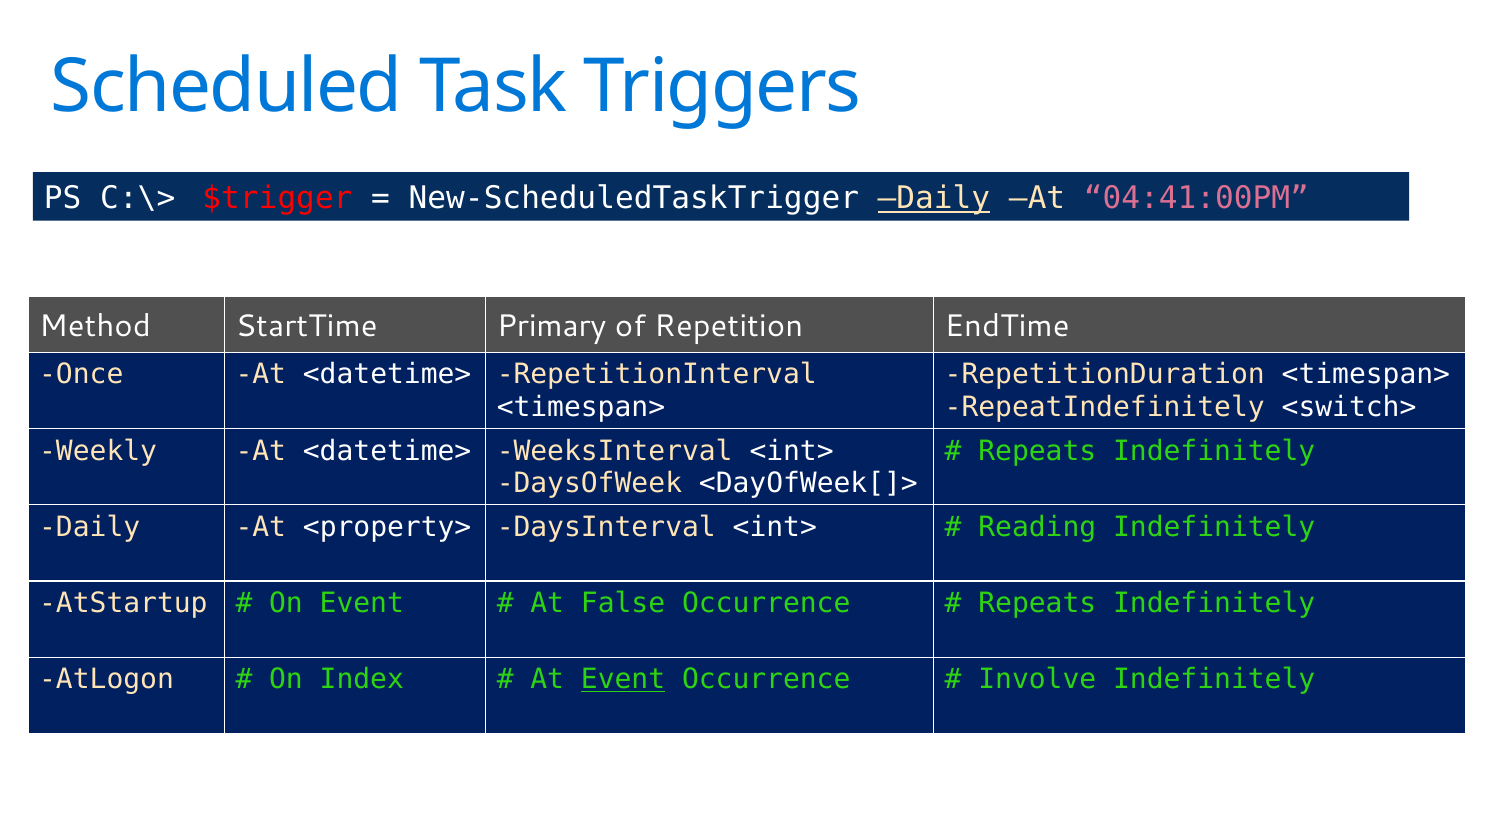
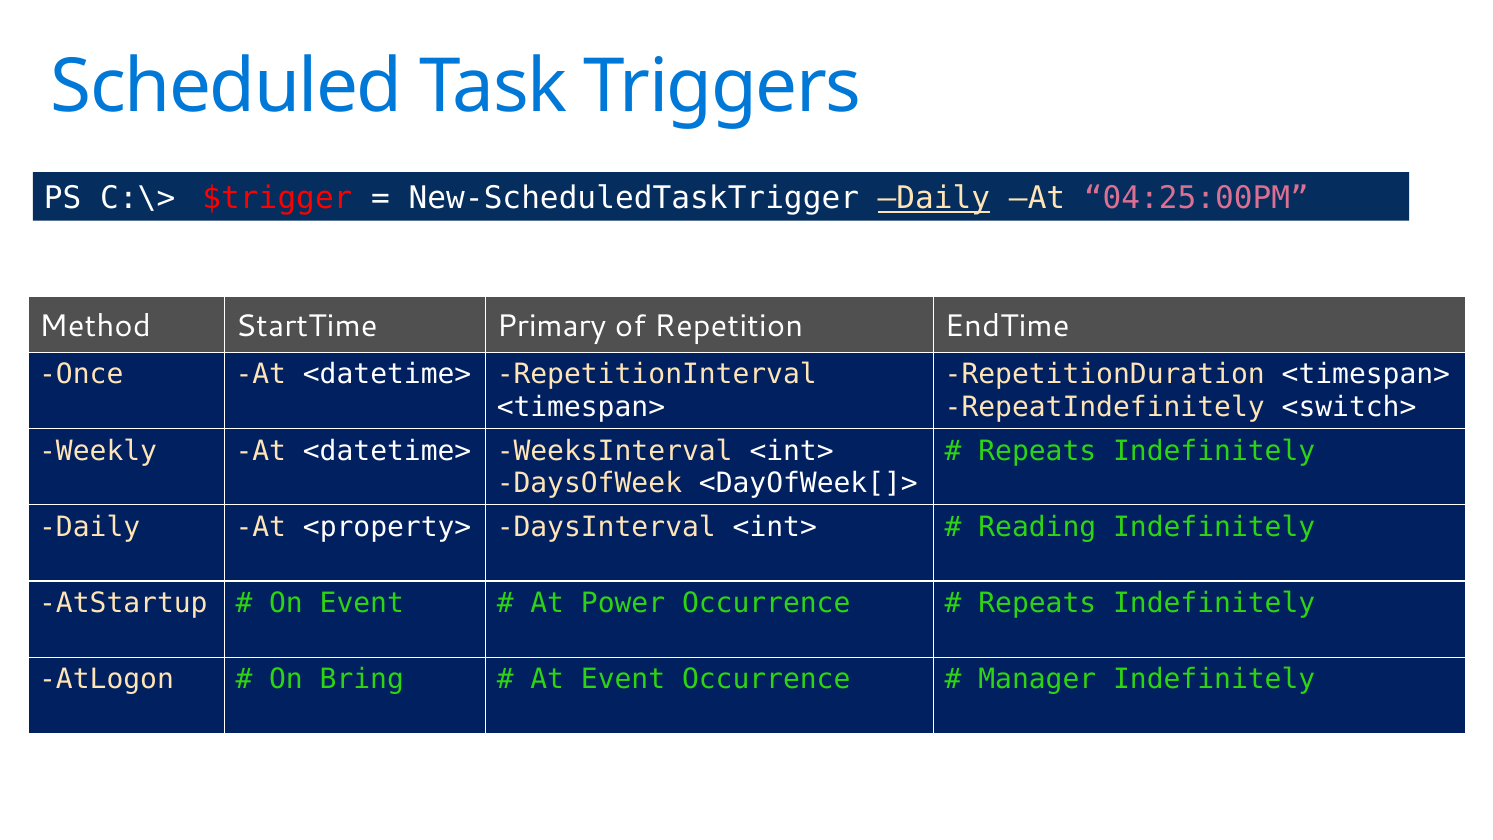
04:41:00PM: 04:41:00PM -> 04:25:00PM (1196, 199)
False: False -> Power (623, 603)
Index: Index -> Bring (362, 679)
Event underline: present -> none (623, 679)
Involve: Involve -> Manager (1037, 679)
